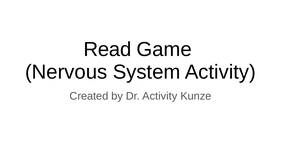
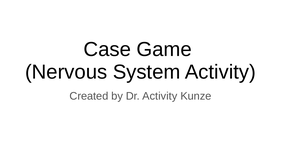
Read: Read -> Case (107, 49)
